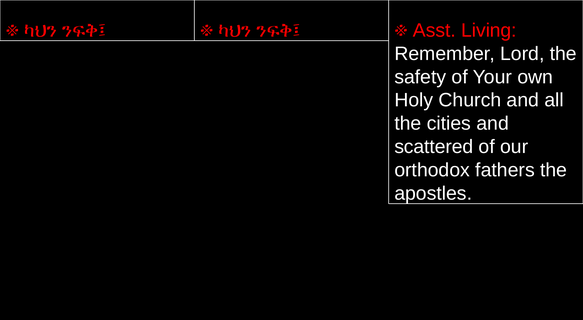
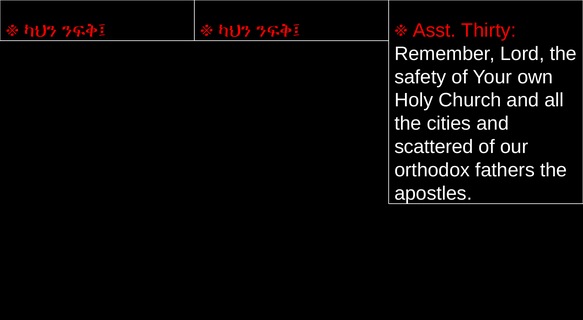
Living: Living -> Thirty (489, 30)
